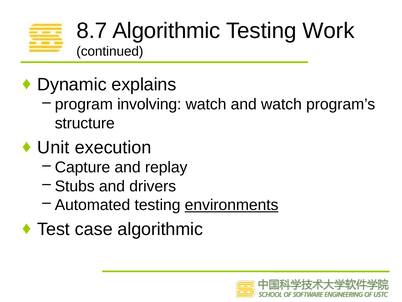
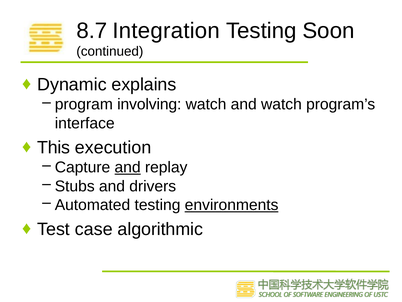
8.7 Algorithmic: Algorithmic -> Integration (166, 31)
Work: Work -> Soon (329, 31)
structure: structure -> interface (85, 123)
Unit: Unit -> This (54, 147)
and underline: none -> present (128, 167)
